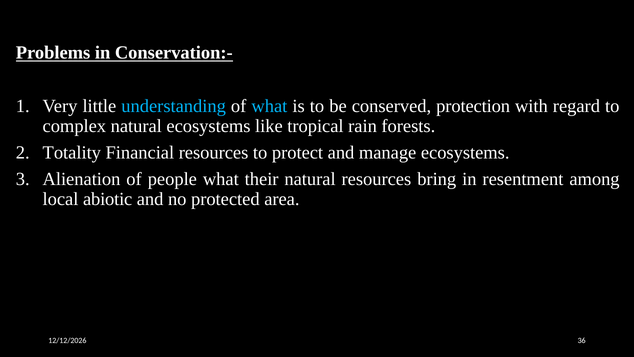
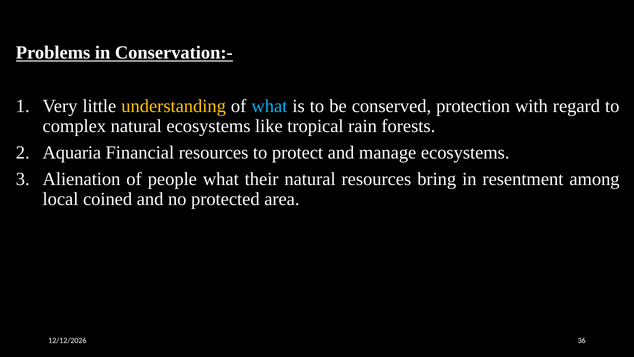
understanding colour: light blue -> yellow (174, 106)
Totality: Totality -> Aquaria (72, 152)
abiotic: abiotic -> coined (108, 199)
